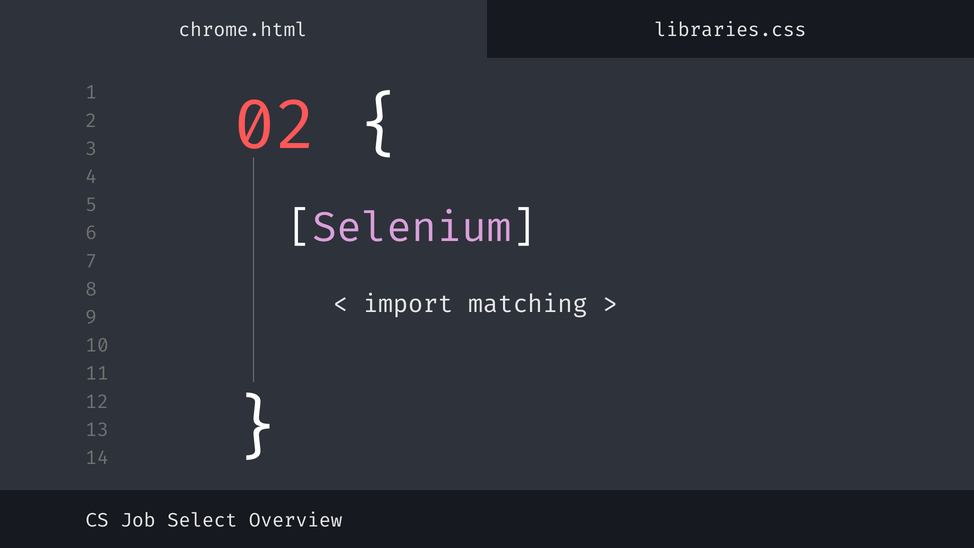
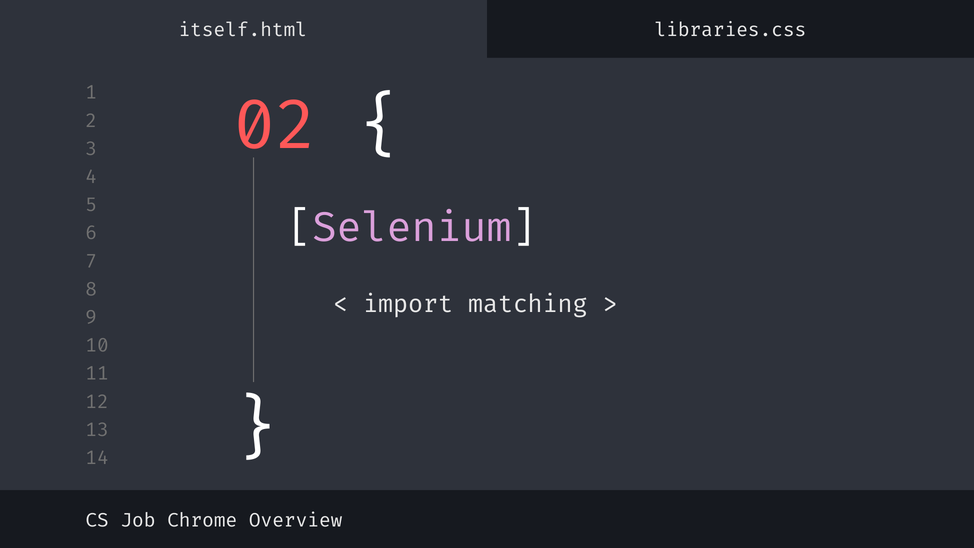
chrome.html: chrome.html -> itself.html (243, 30)
Select: Select -> Chrome (202, 520)
